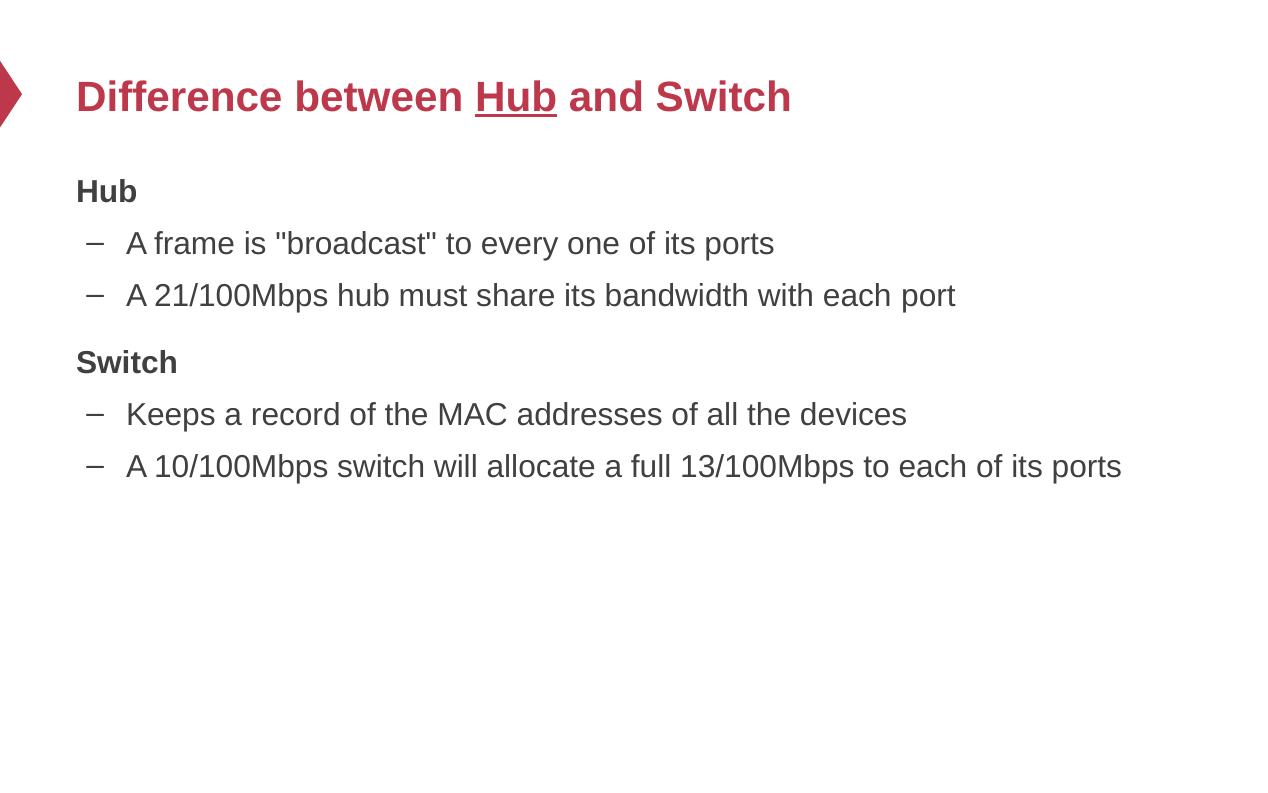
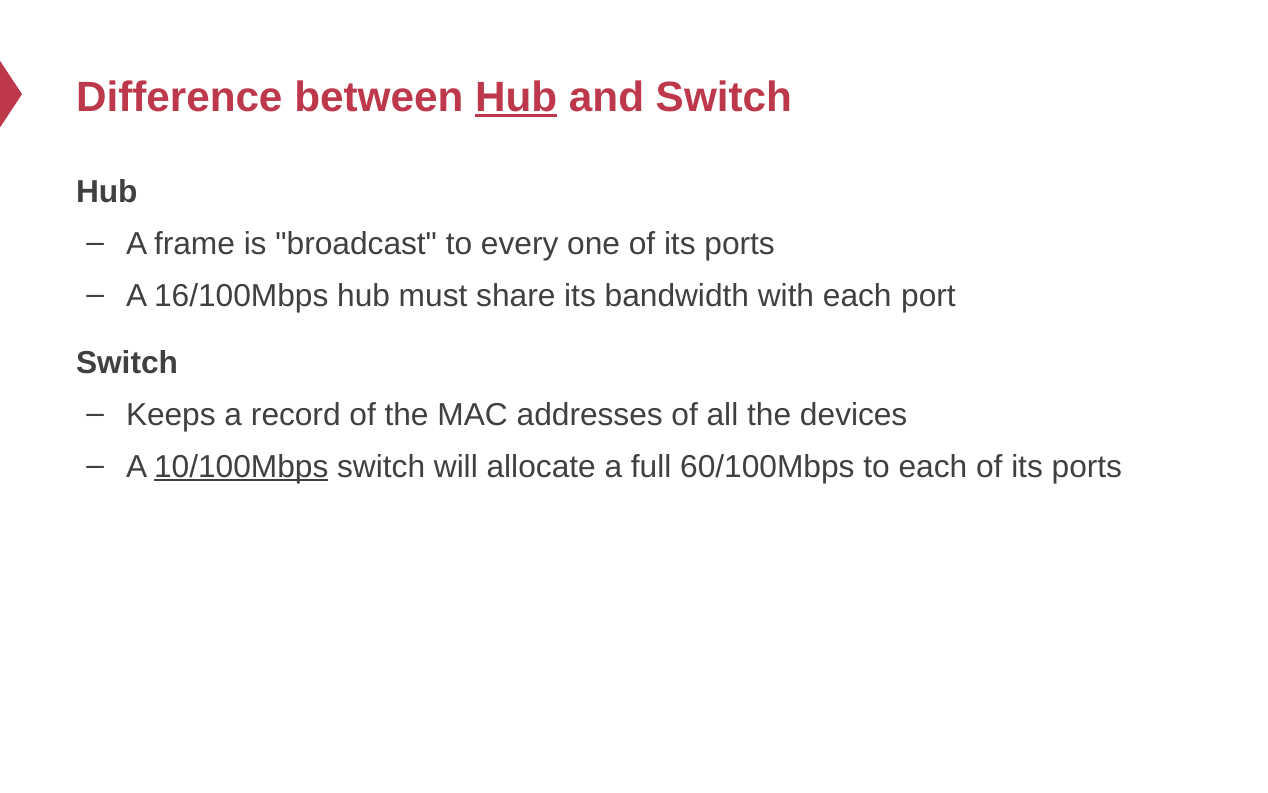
21/100Mbps: 21/100Mbps -> 16/100Mbps (241, 296)
10/100Mbps underline: none -> present (241, 466)
13/100Mbps: 13/100Mbps -> 60/100Mbps (767, 466)
